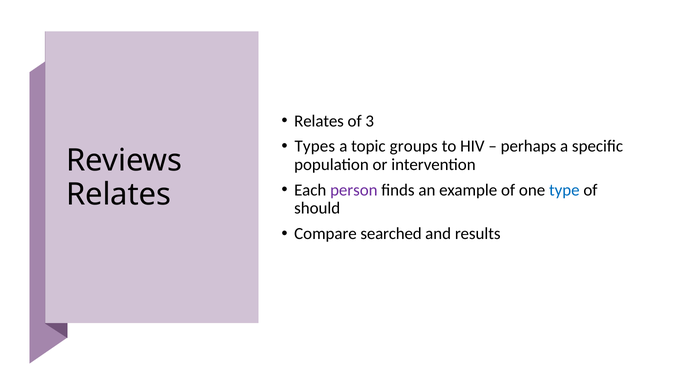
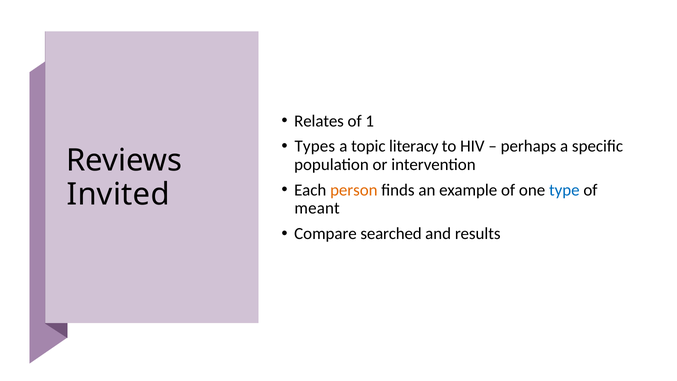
3: 3 -> 1 (370, 121)
groups: groups -> literacy (414, 146)
person colour: purple -> orange (354, 190)
Relates: Relates -> Invited (118, 194)
should: should -> meant (317, 208)
